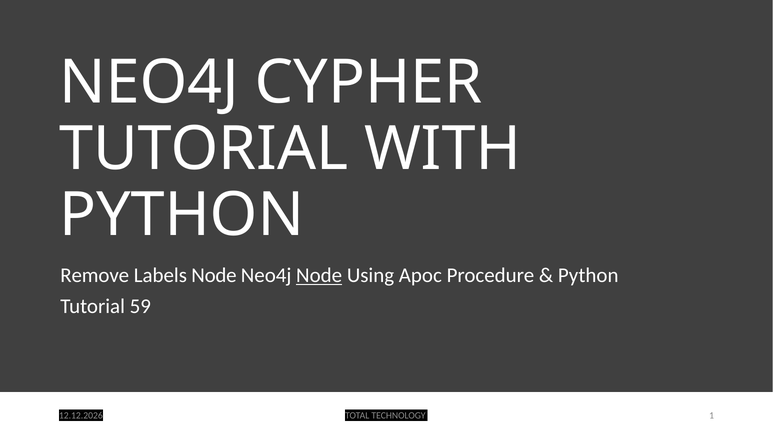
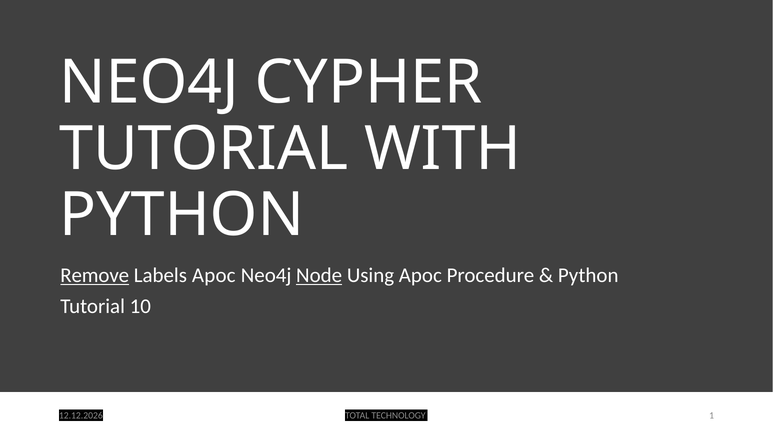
Remove underline: none -> present (95, 275)
Labels Node: Node -> Apoc (214, 275)
59: 59 -> 10 (140, 306)
